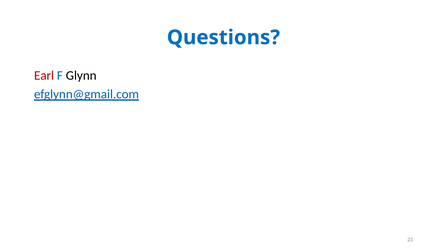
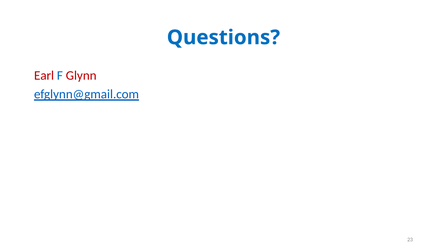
Glynn colour: black -> red (81, 76)
